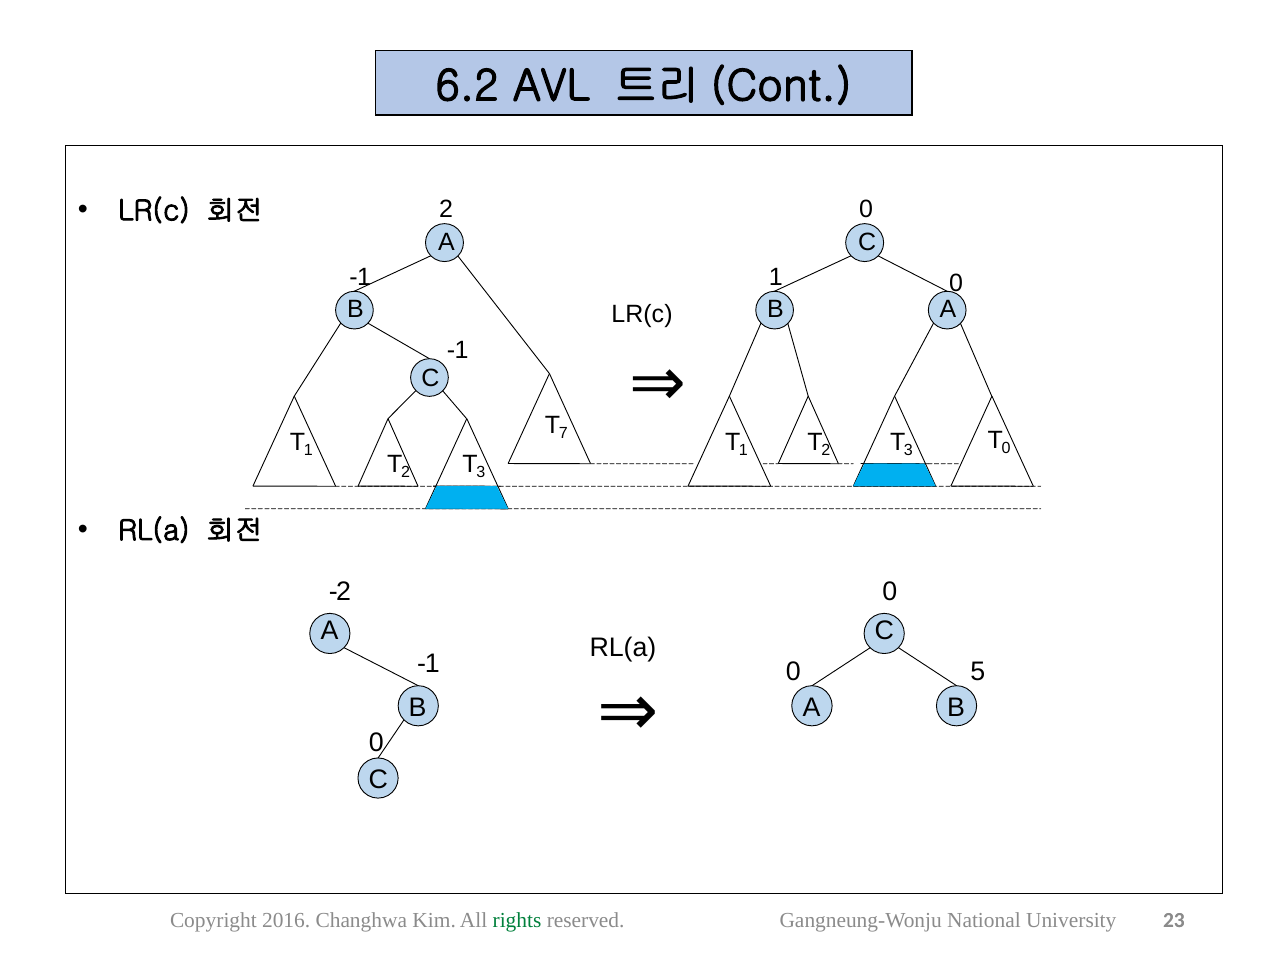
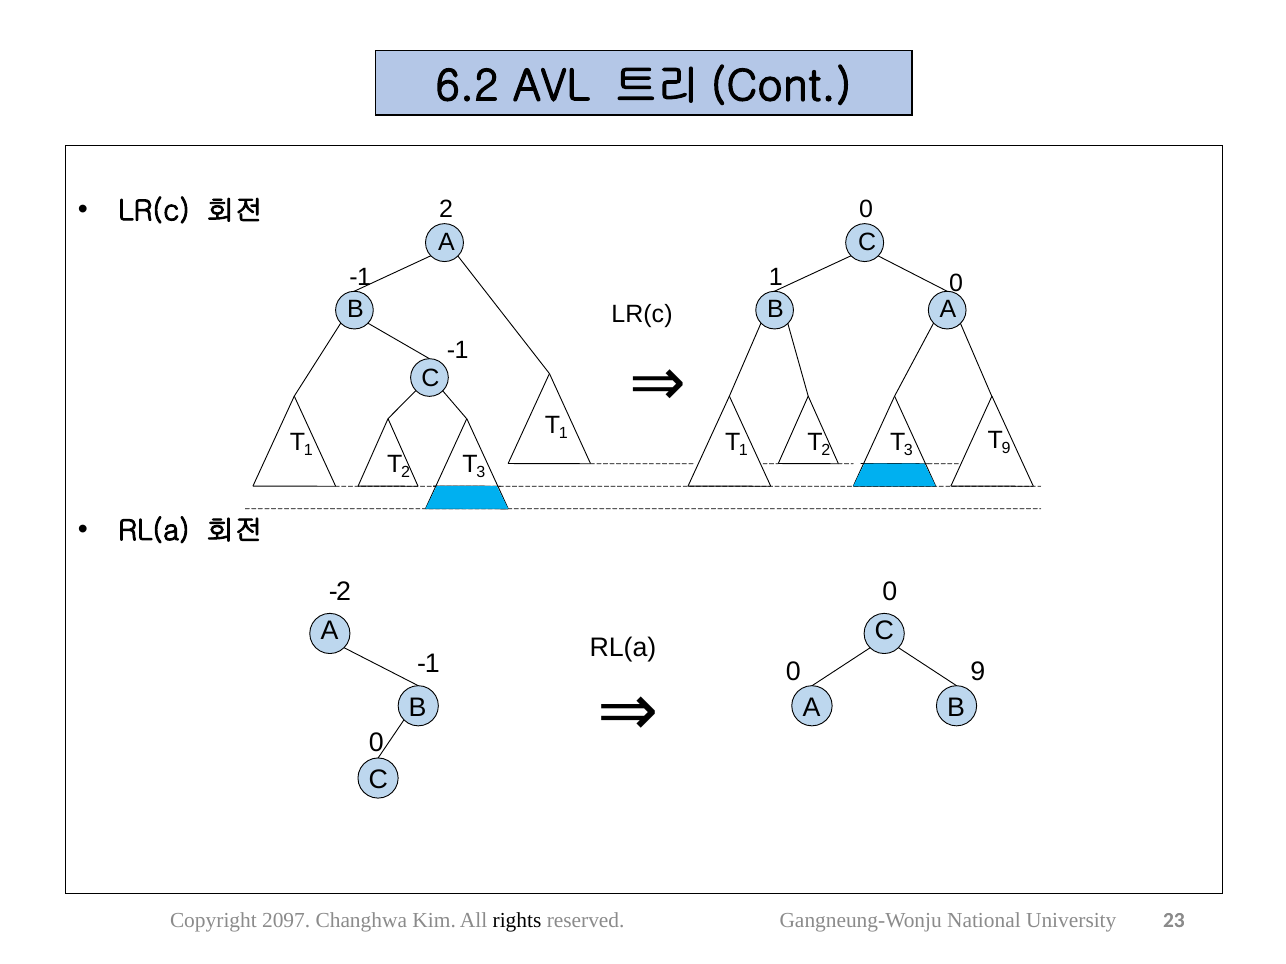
7: 7 -> 1 (563, 433)
T 0: 0 -> 9 (1006, 448)
5: 5 -> 9 (978, 672)
2016: 2016 -> 2097 (286, 921)
rights colour: green -> black (517, 921)
